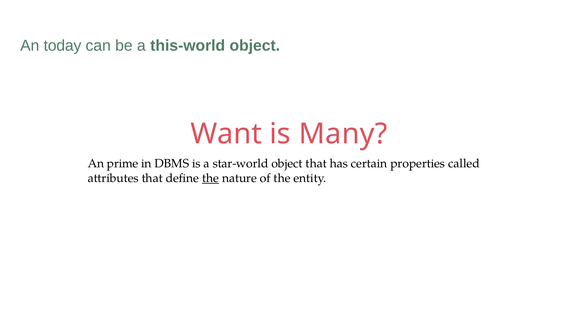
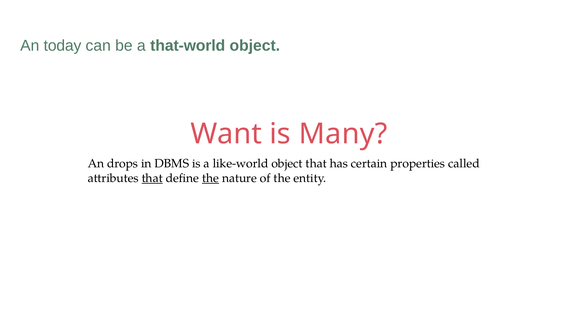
this-world: this-world -> that-world (188, 46)
prime: prime -> drops (123, 163)
star-world: star-world -> like-world (241, 163)
that underline: none -> present (152, 178)
